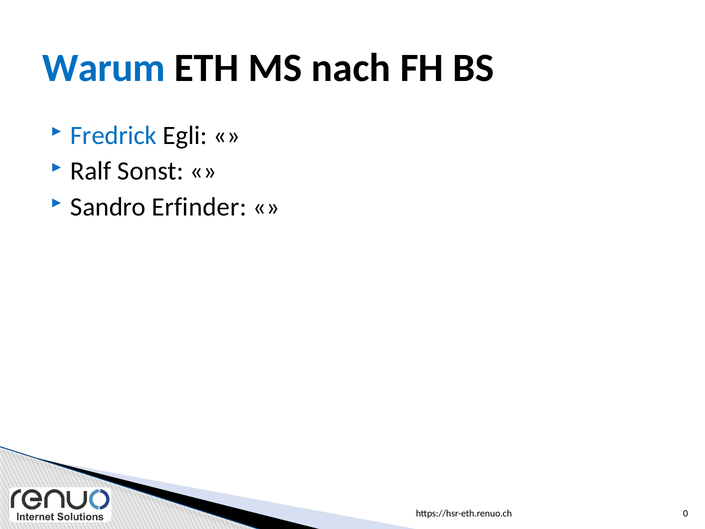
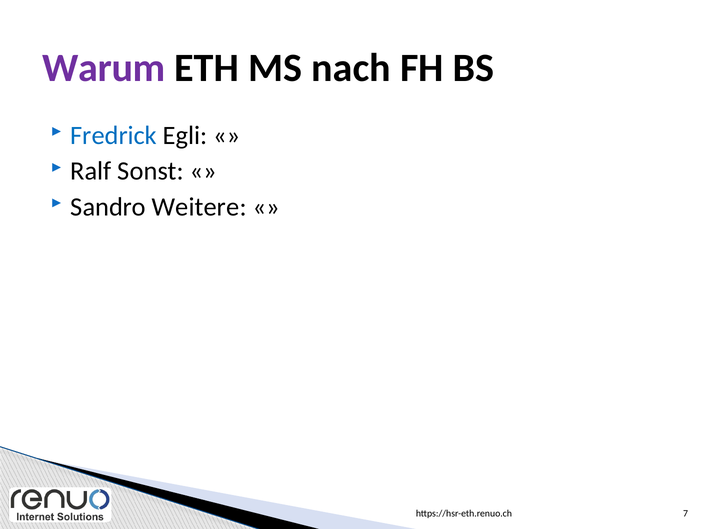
Warum colour: blue -> purple (104, 68)
Erfinder: Erfinder -> Weitere (199, 207)
0: 0 -> 7 (685, 513)
